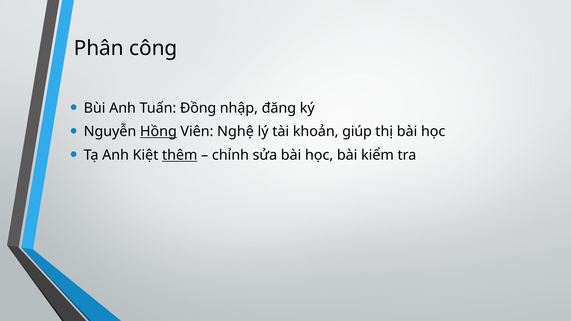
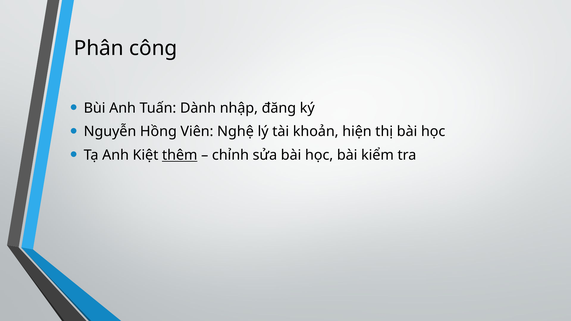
Đồng: Đồng -> Dành (198, 108)
Hồng underline: present -> none (158, 132)
giúp: giúp -> hiện (357, 132)
